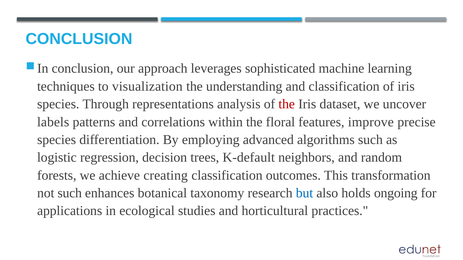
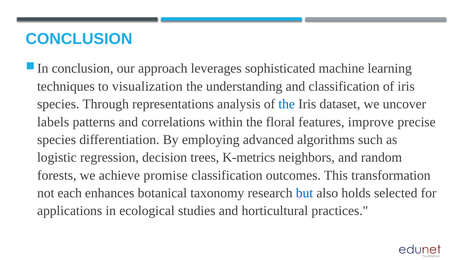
the colour: red -> blue (287, 104)
K-default: K-default -> K-metrics (249, 158)
creating: creating -> promise (166, 176)
not such: such -> each (70, 193)
ongoing: ongoing -> selected (396, 193)
